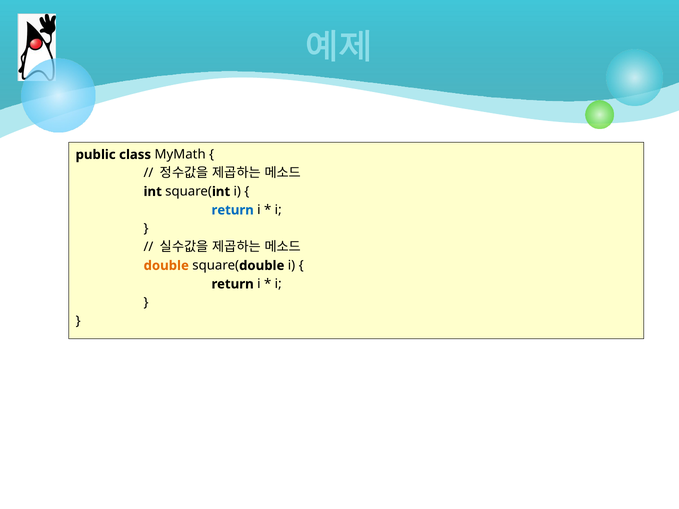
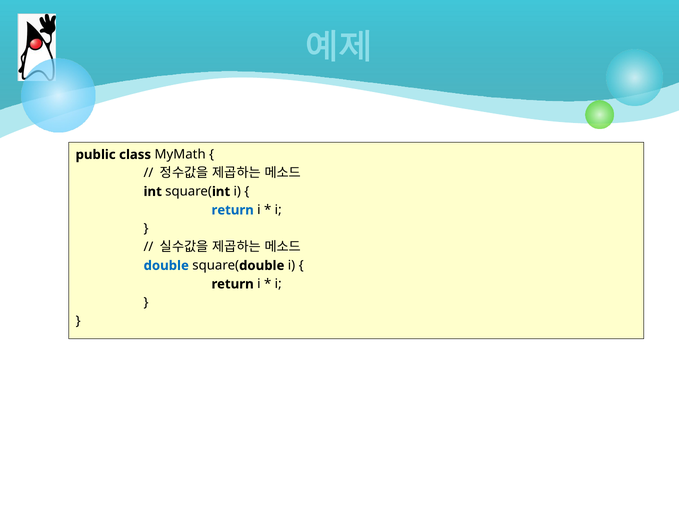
double colour: orange -> blue (166, 266)
